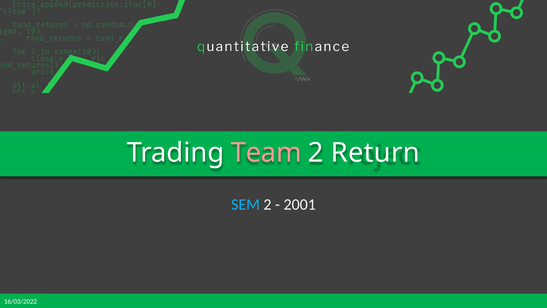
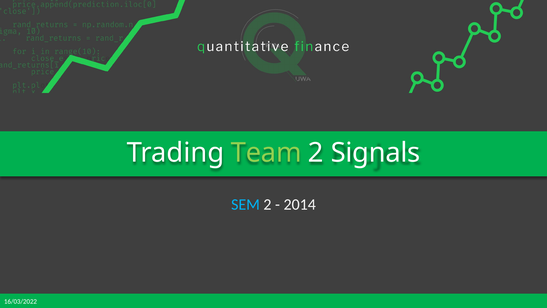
Team colour: pink -> light green (266, 153)
Return: Return -> Signals (376, 153)
2001: 2001 -> 2014 (300, 204)
